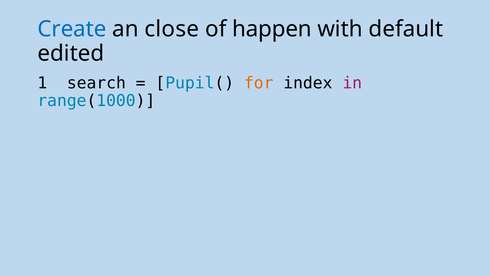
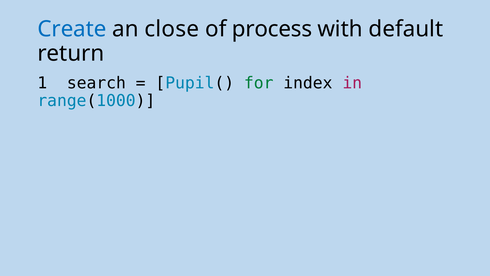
happen: happen -> process (272, 29)
edited: edited -> return (71, 53)
for colour: orange -> green (259, 83)
